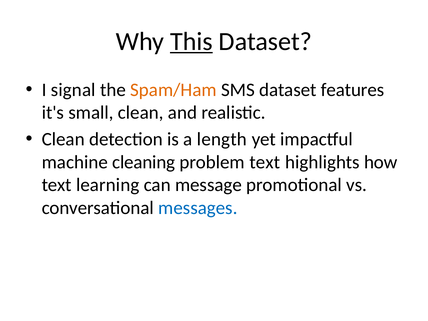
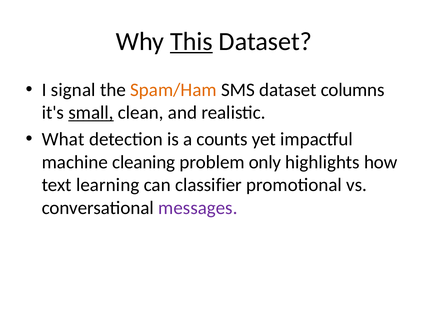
features: features -> columns (353, 90)
small underline: none -> present (91, 113)
Clean: Clean -> What (63, 139)
length: length -> counts (222, 139)
problem text: text -> only (265, 162)
message: message -> classifier (208, 185)
messages colour: blue -> purple (198, 208)
